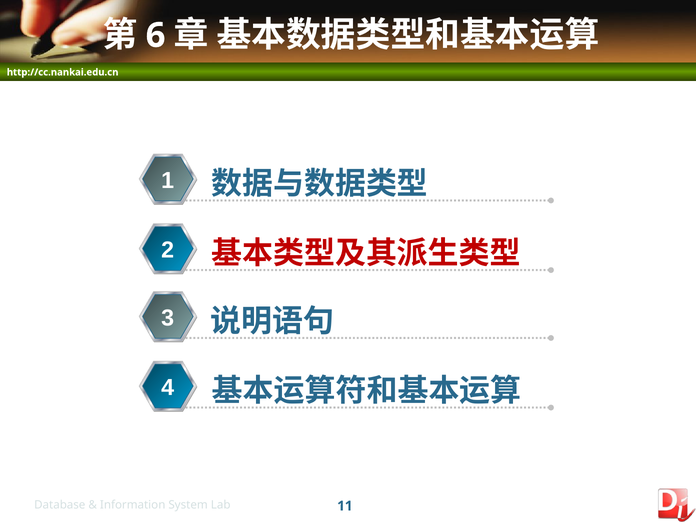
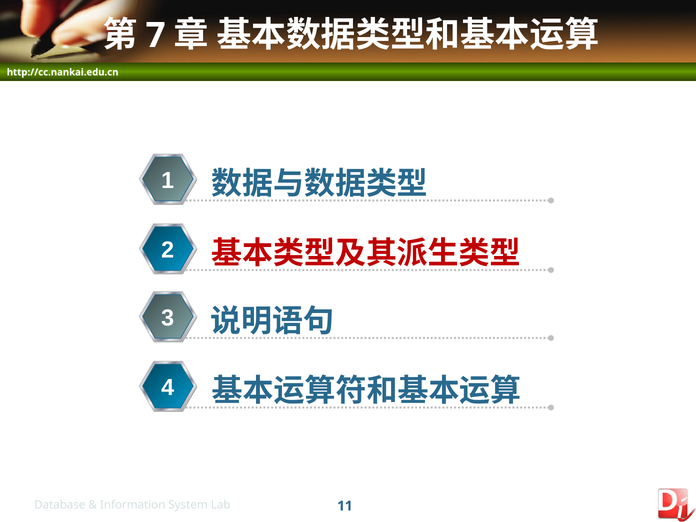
6: 6 -> 7 (156, 35)
